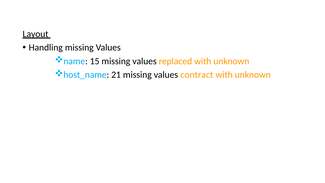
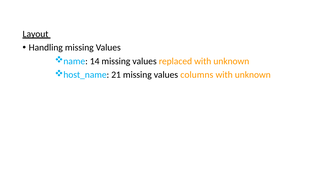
15: 15 -> 14 (95, 61)
contract: contract -> columns (197, 75)
